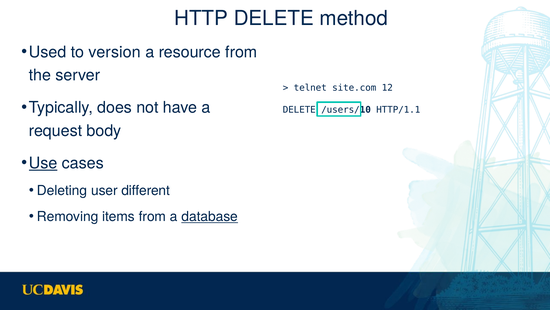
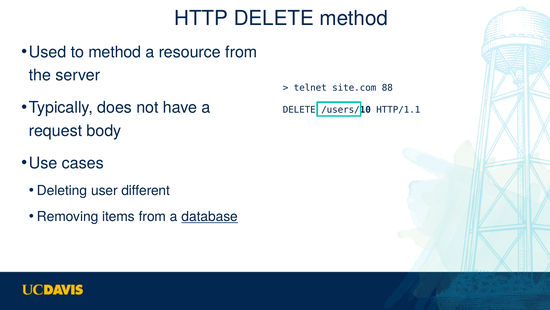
to version: version -> method (115, 52)
12: 12 -> 88 (387, 88)
Use underline: present -> none (43, 163)
